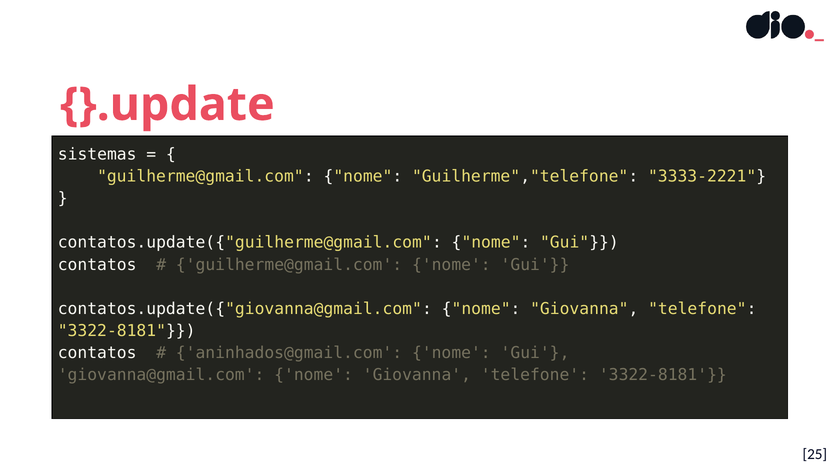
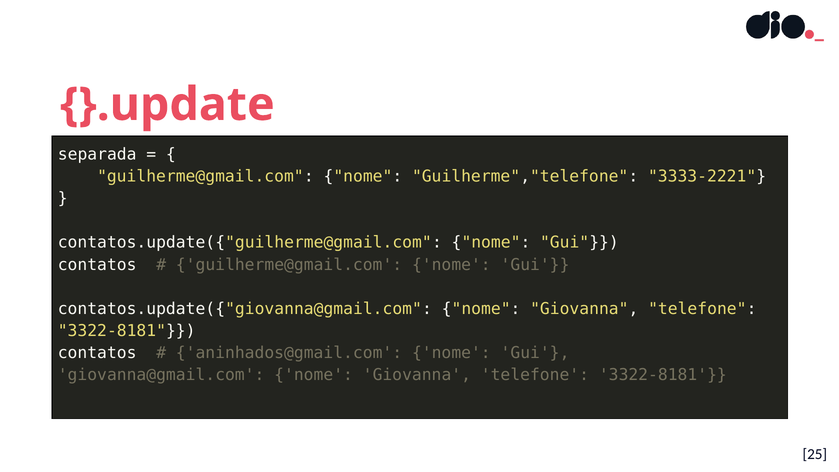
sistemas: sistemas -> separada (97, 154)
